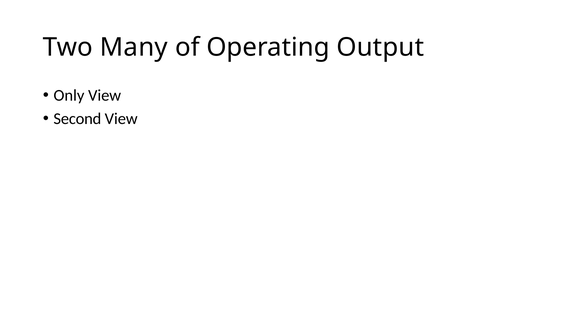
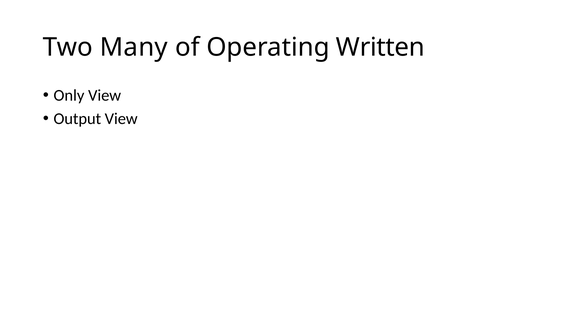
Output: Output -> Written (380, 47)
Second: Second -> Output (77, 119)
